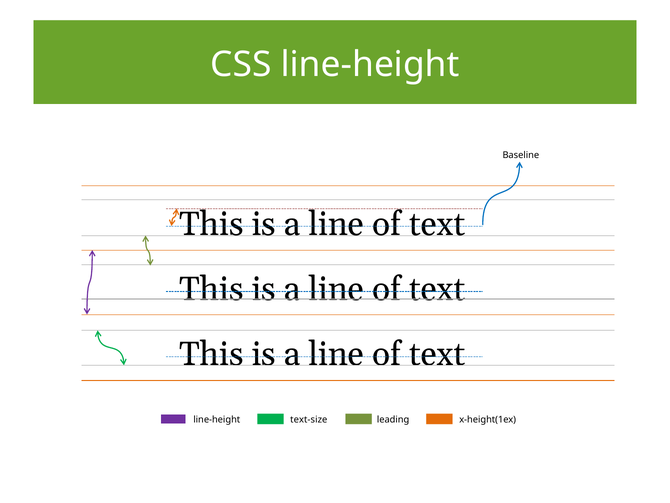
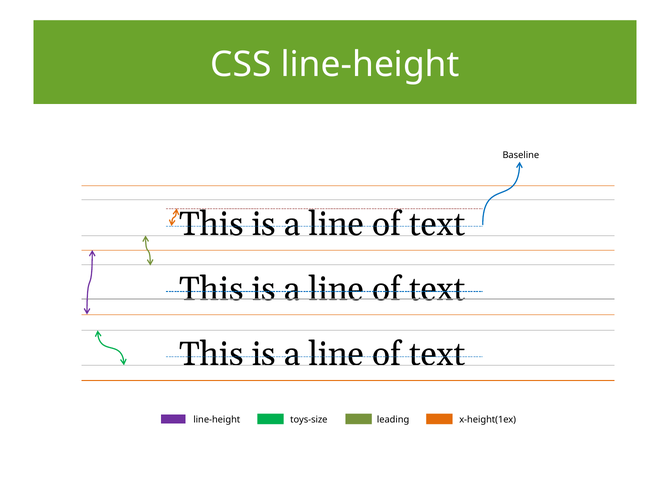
text-size: text-size -> toys-size (309, 419)
